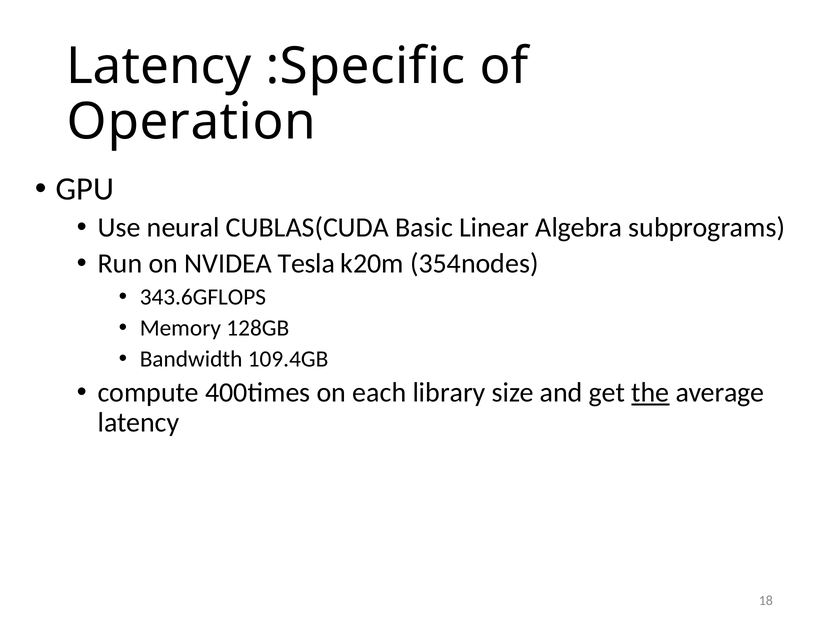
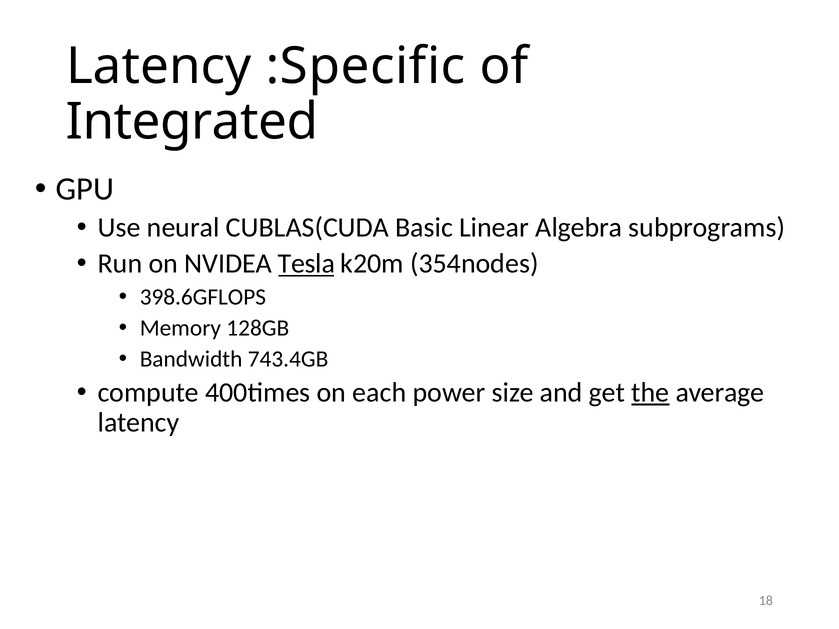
Operation: Operation -> Integrated (192, 122)
Tesla underline: none -> present (306, 264)
343.6GFLOPS: 343.6GFLOPS -> 398.6GFLOPS (203, 297)
109.4GB: 109.4GB -> 743.4GB (288, 359)
library: library -> power (449, 393)
